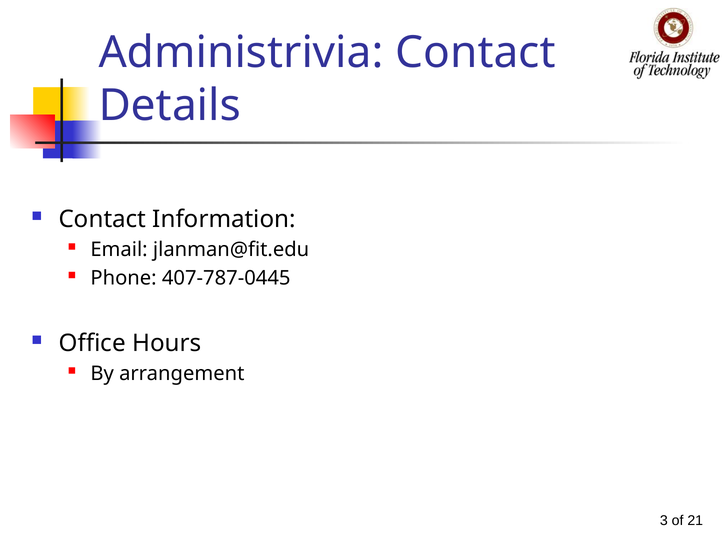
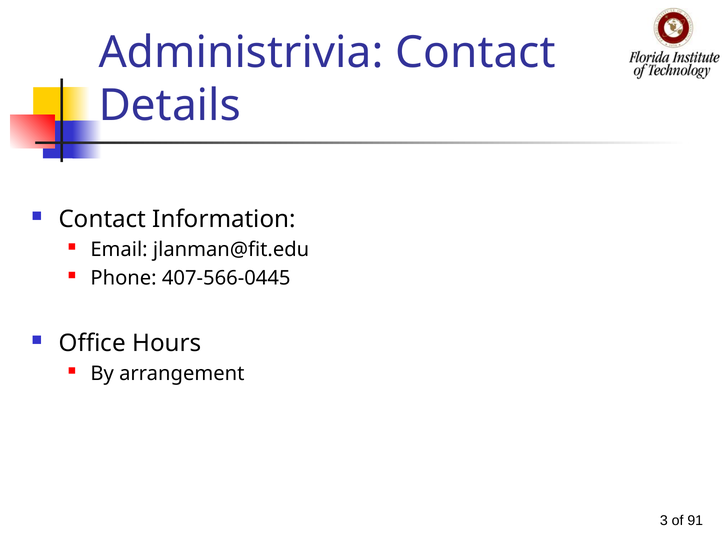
407-787-0445: 407-787-0445 -> 407-566-0445 (226, 278)
21: 21 -> 91 (695, 521)
